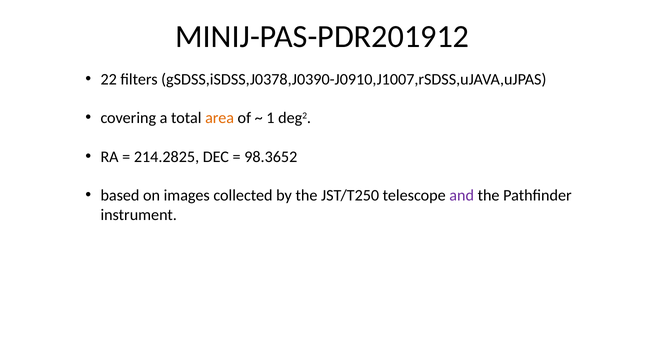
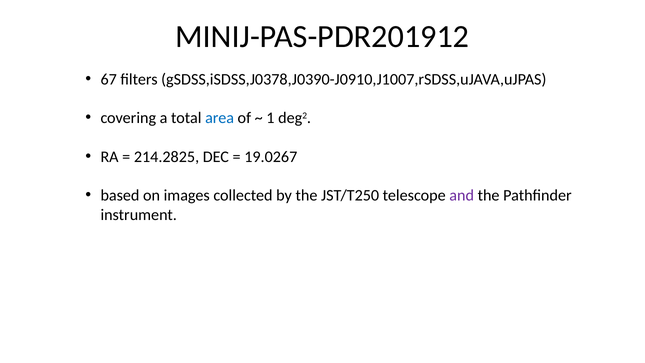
22: 22 -> 67 (109, 79)
area colour: orange -> blue (220, 118)
98.3652: 98.3652 -> 19.0267 (271, 157)
